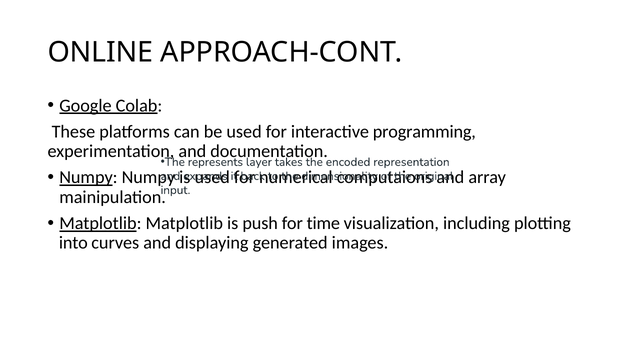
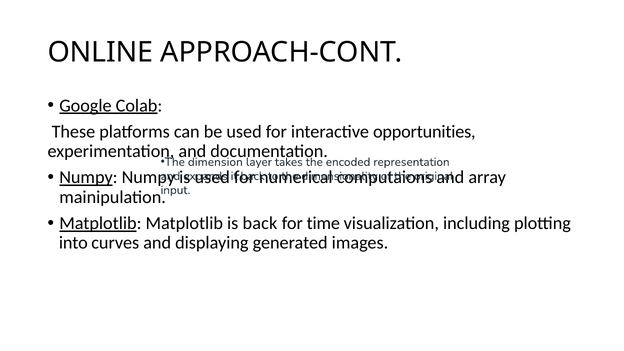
programming: programming -> opportunities (424, 132)
represents: represents -> dimension (215, 162)
is push: push -> back (260, 223)
